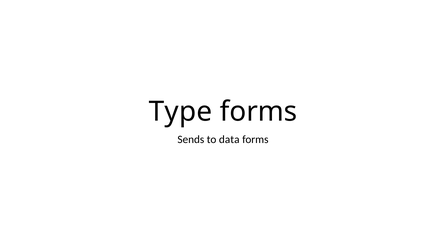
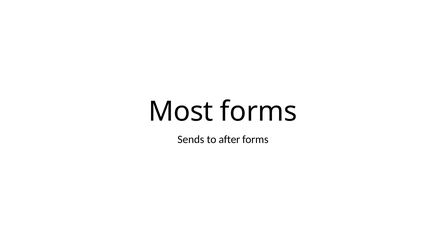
Type: Type -> Most (181, 111)
data: data -> after (229, 139)
